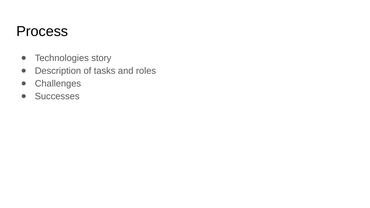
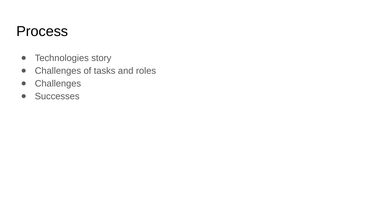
Description: Description -> Challenges (58, 71)
